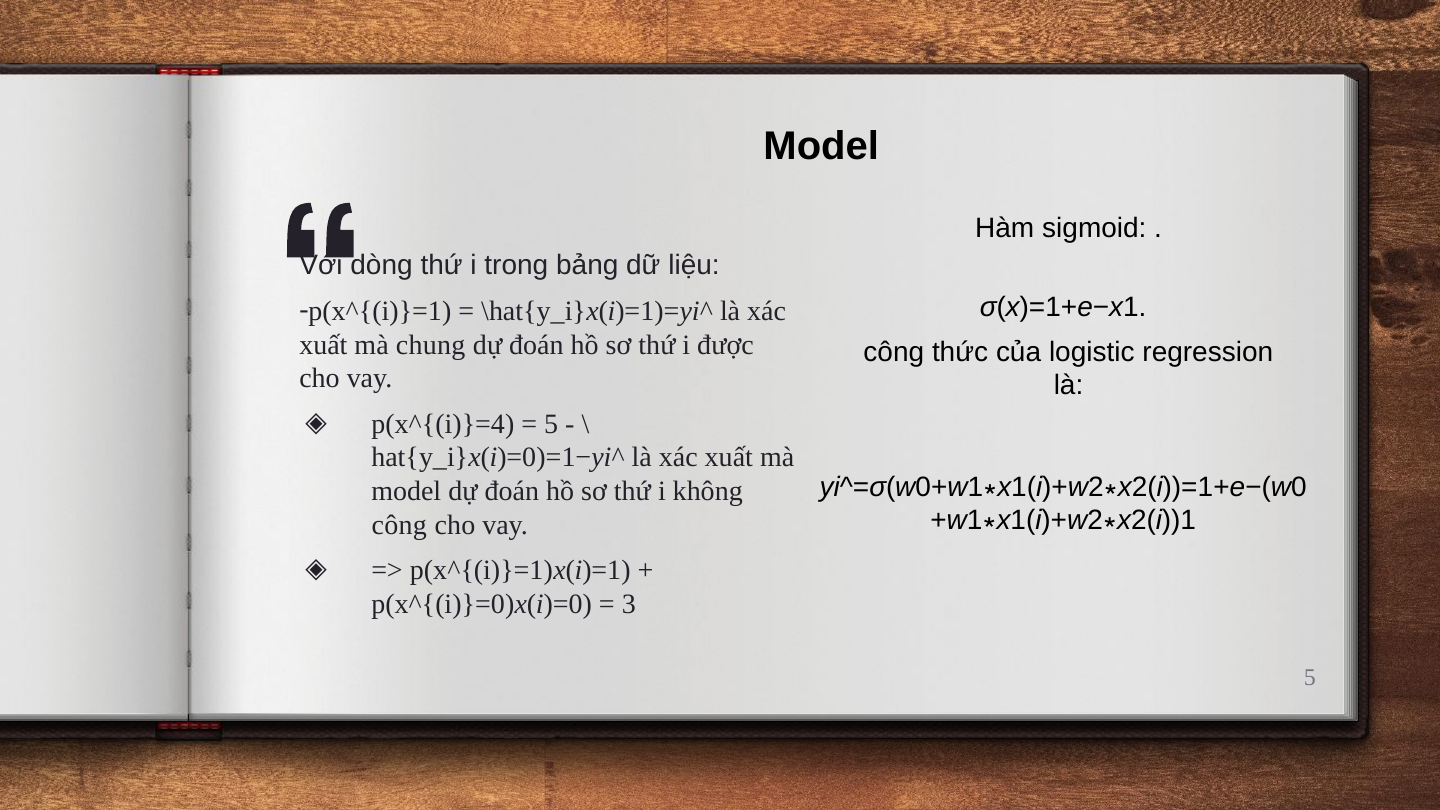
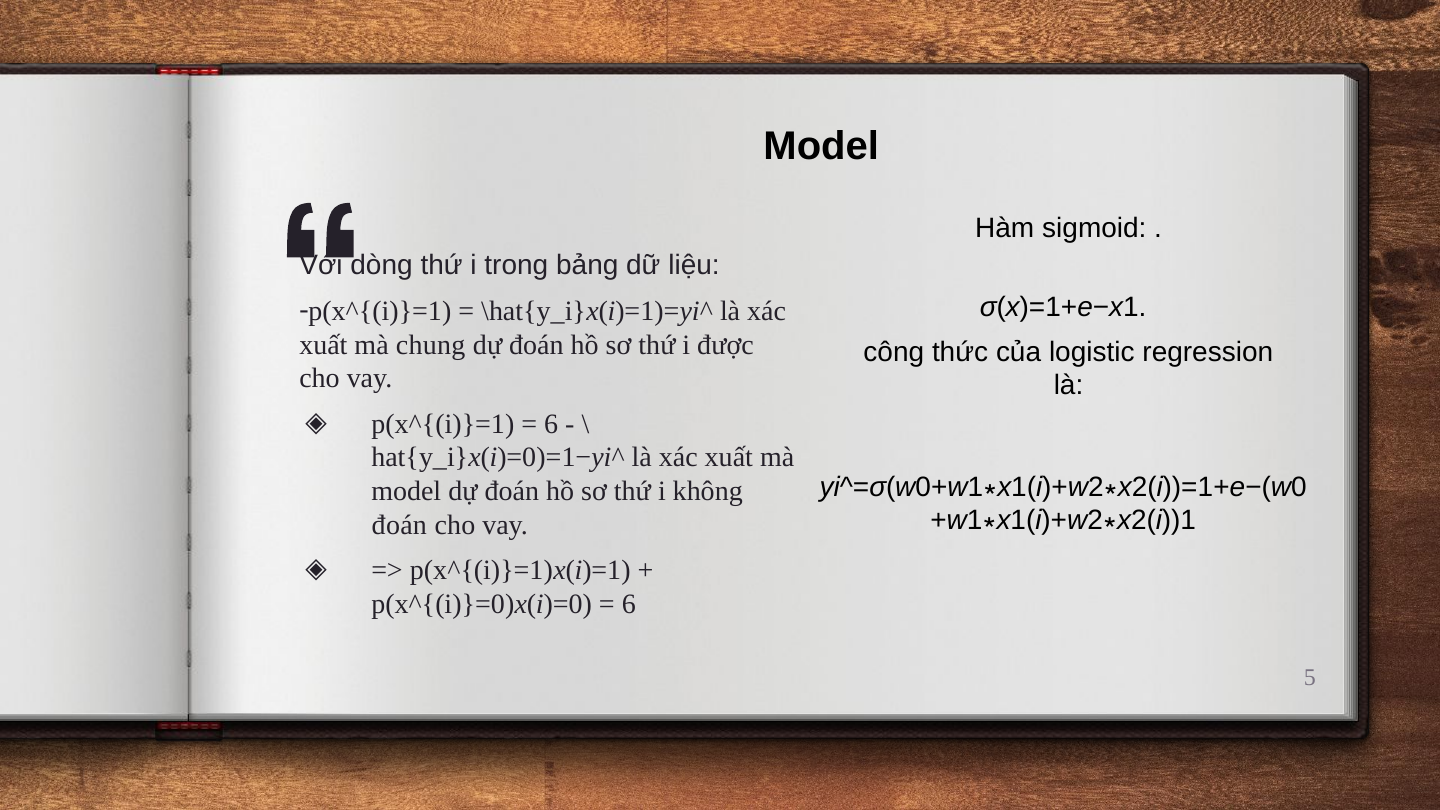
p(x^{(i)}=4: p(x^{(i)}=4 -> p(x^{(i)}=1 (443, 424)
5: 5 -> 6 (551, 424)
công: công -> đoán (399, 525)
3: 3 -> 6 (629, 604)
